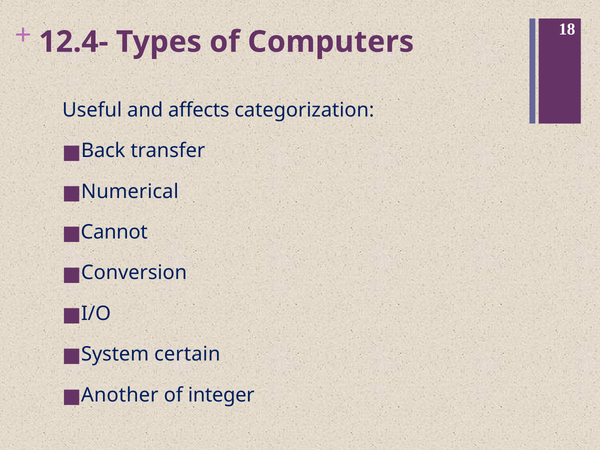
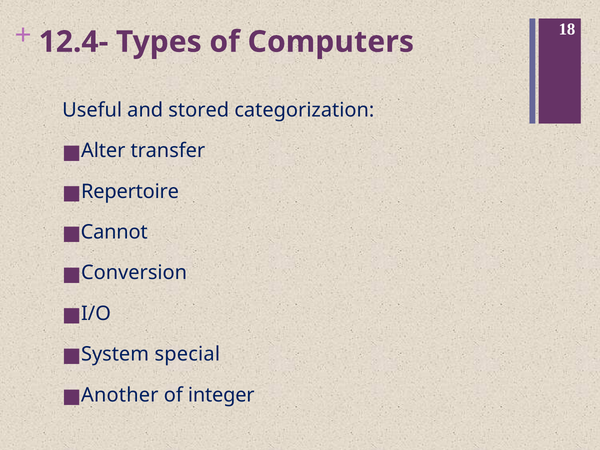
affects: affects -> stored (199, 110)
Back: Back -> Alter (103, 151)
Numerical: Numerical -> Repertoire (130, 192)
certain: certain -> special (187, 354)
